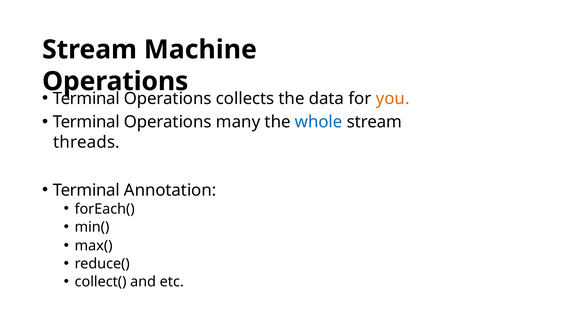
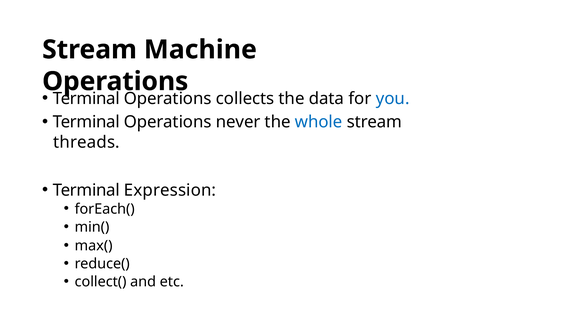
you colour: orange -> blue (393, 99)
many: many -> never (238, 122)
Annotation: Annotation -> Expression (170, 190)
